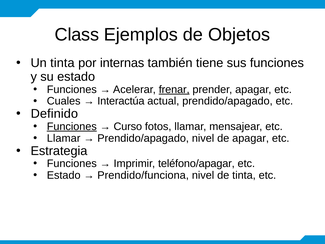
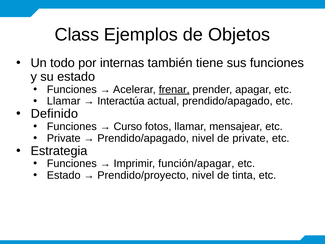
Un tinta: tinta -> todo (62, 63)
Cuales: Cuales -> Llamar (64, 101)
Funciones underline: present -> none (72, 126)
Llamar: Llamar -> Private (64, 138)
de apagar: apagar -> private (251, 138)
teléfono/apagar: teléfono/apagar -> función/apagar (196, 163)
Prendido/funciona: Prendido/funciona -> Prendido/proyecto (143, 175)
